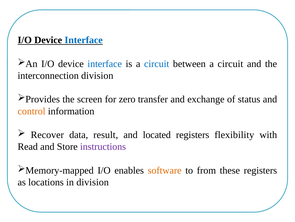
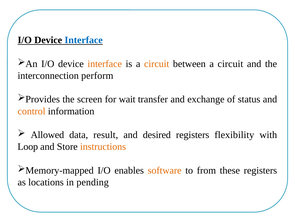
interface colour: blue -> orange (105, 64)
circuit colour: blue -> orange (157, 64)
interconnection division: division -> perform (97, 75)
zero: zero -> wait (127, 99)
Recover: Recover -> Allowed (47, 134)
located: located -> desired (157, 134)
Read: Read -> Loop (28, 146)
instructions colour: purple -> orange (103, 146)
in division: division -> pending (93, 182)
